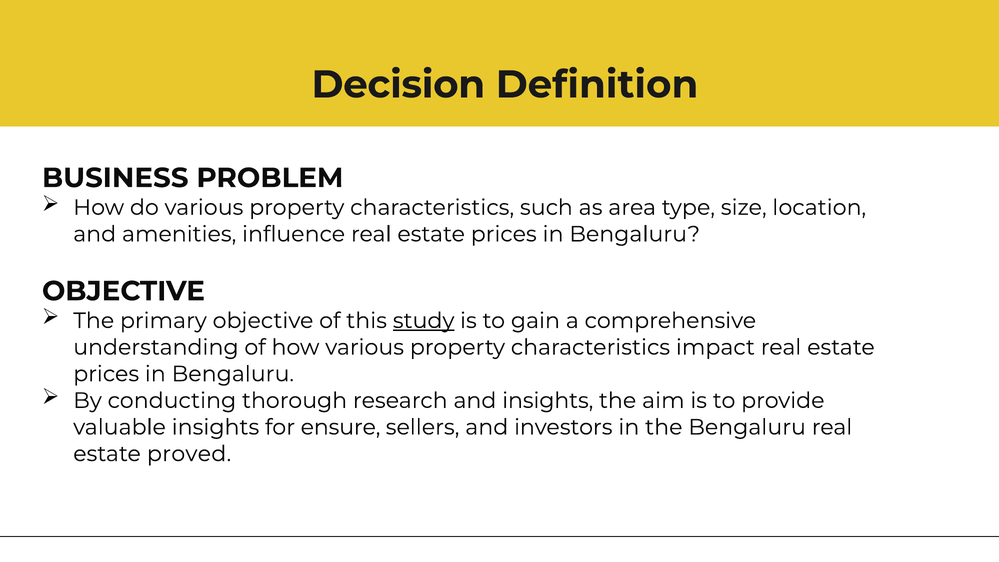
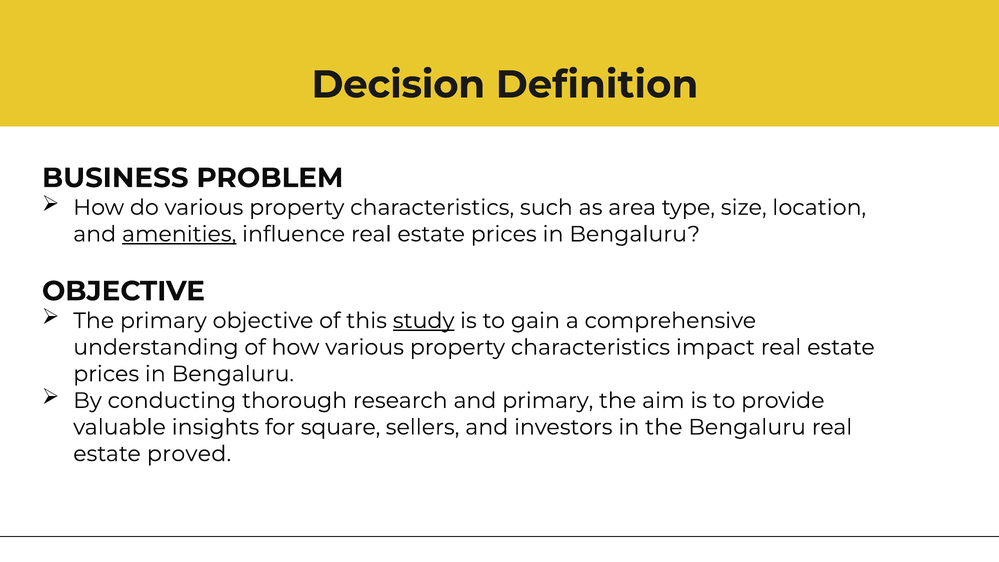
amenities underline: none -> present (179, 234)
and insights: insights -> primary (548, 401)
ensure: ensure -> square (341, 427)
